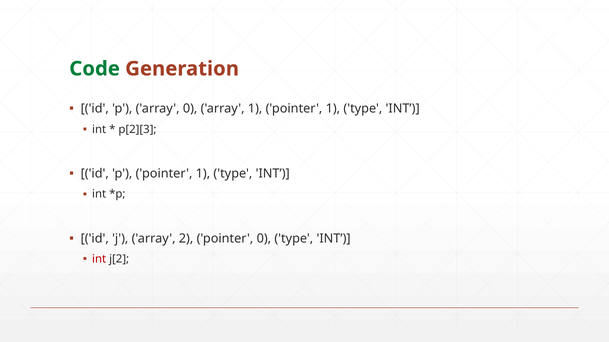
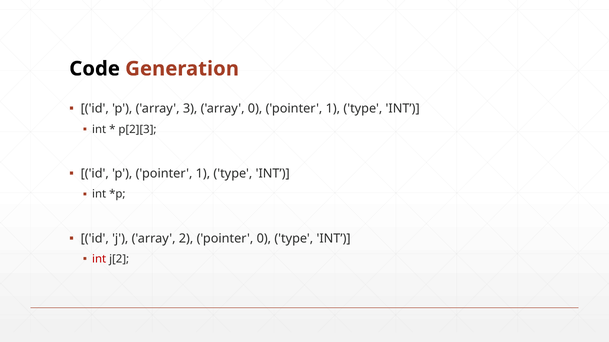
Code colour: green -> black (95, 69)
array 0: 0 -> 3 (190, 109)
array 1: 1 -> 0 (255, 109)
